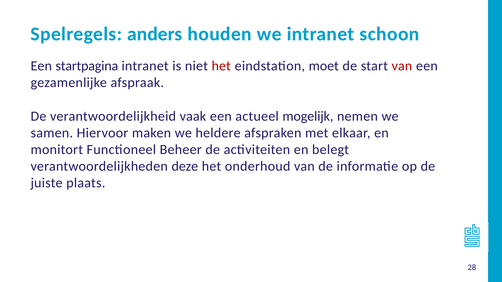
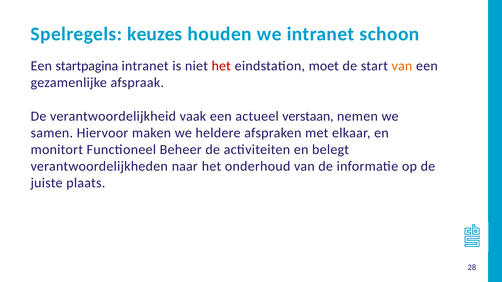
anders: anders -> keuzes (155, 34)
van colour: red -> orange (402, 66)
mogelijk: mogelijk -> verstaan (308, 116)
deze: deze -> naar (185, 166)
